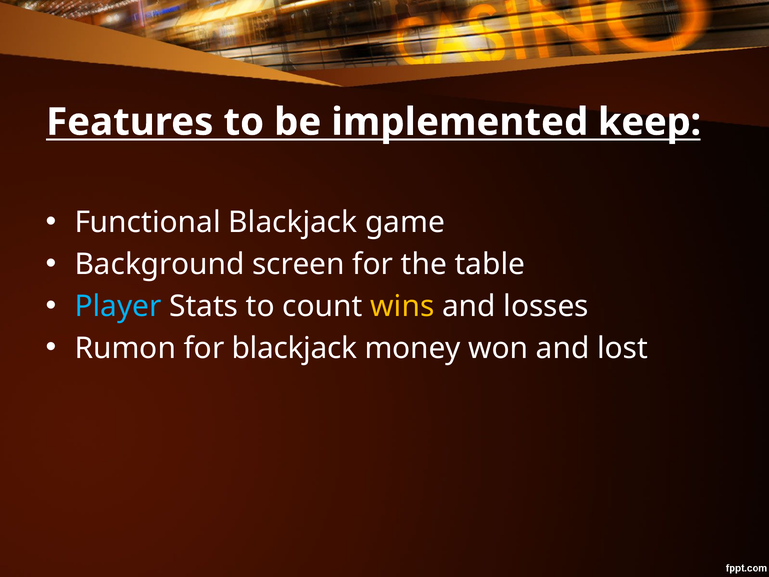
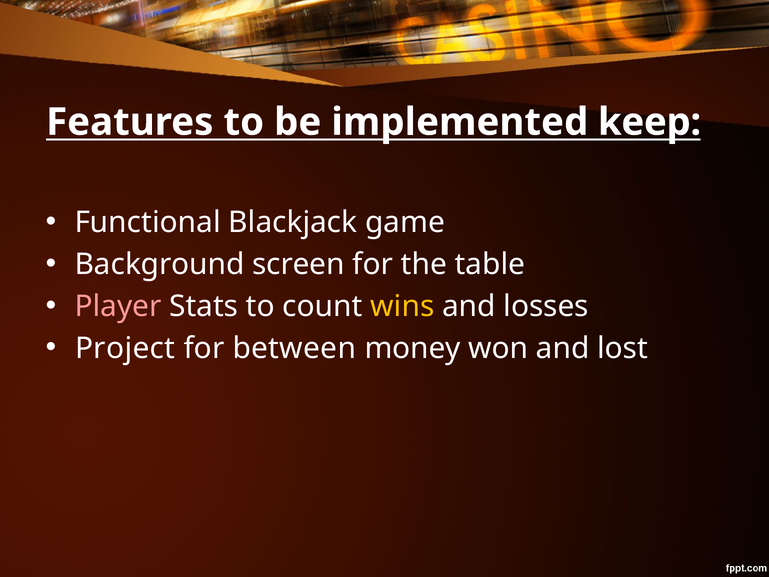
Player colour: light blue -> pink (118, 306)
Rumon: Rumon -> Project (125, 348)
for blackjack: blackjack -> between (294, 348)
